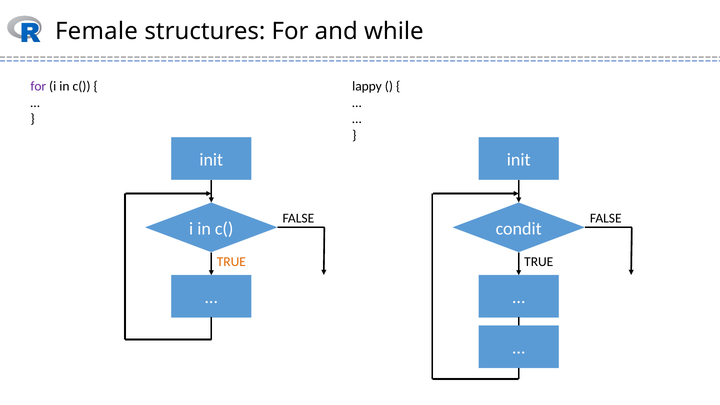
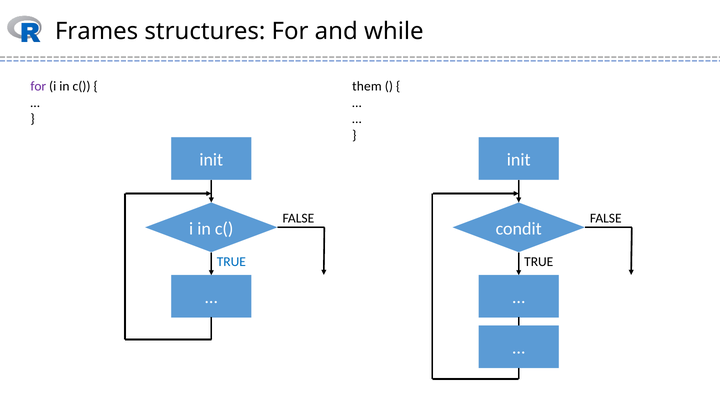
Female: Female -> Frames (97, 31)
lappy: lappy -> them (367, 87)
TRUE colour: orange -> blue (231, 262)
